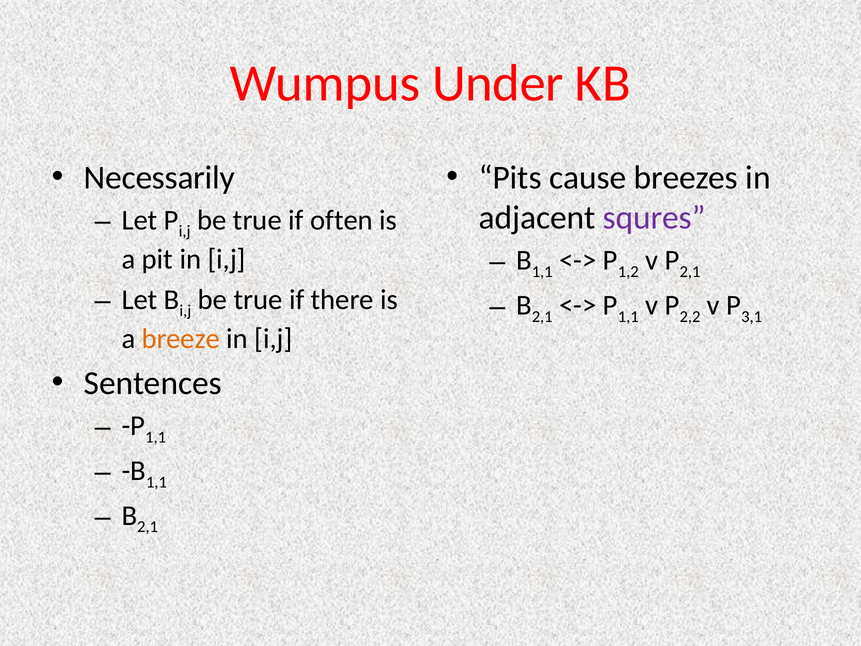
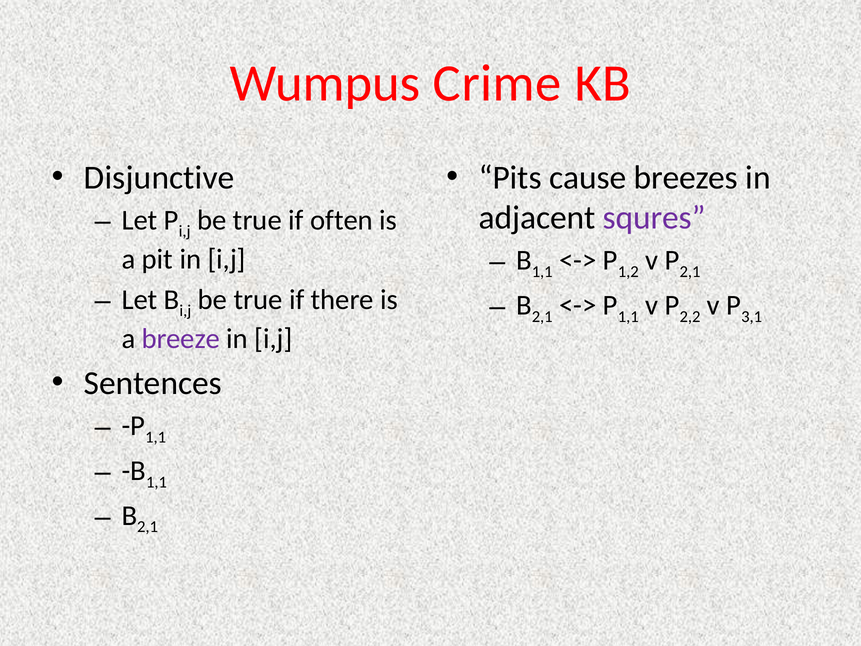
Under: Under -> Crime (497, 83)
Necessarily: Necessarily -> Disjunctive (159, 177)
breeze colour: orange -> purple (181, 339)
